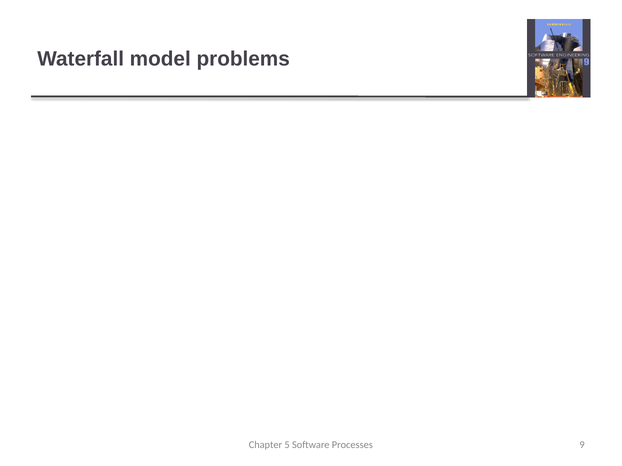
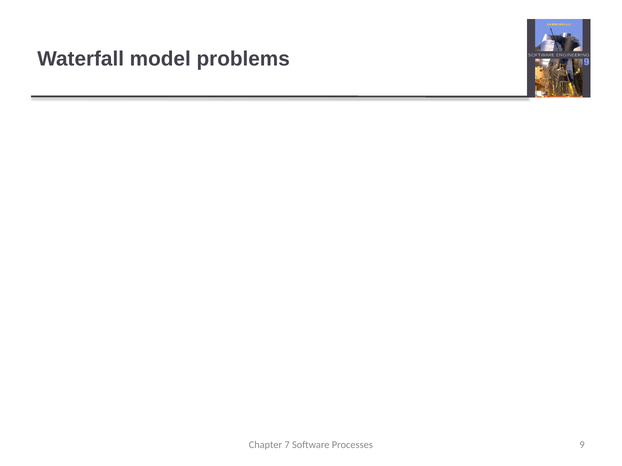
5: 5 -> 7 (287, 445)
